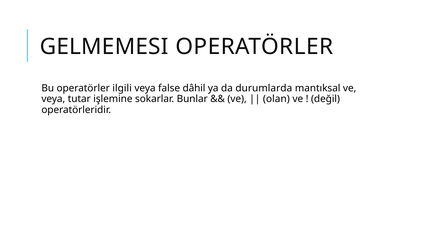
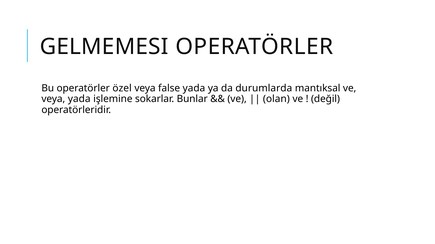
ilgili: ilgili -> özel (122, 89)
false dâhil: dâhil -> yada (194, 89)
veya tutar: tutar -> yada (79, 99)
